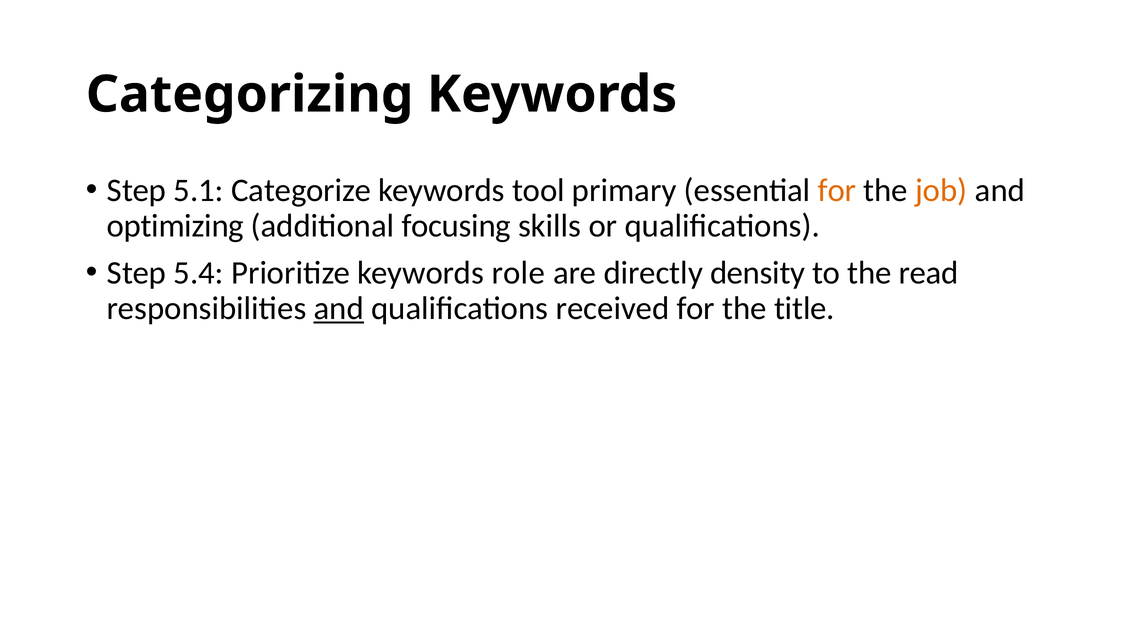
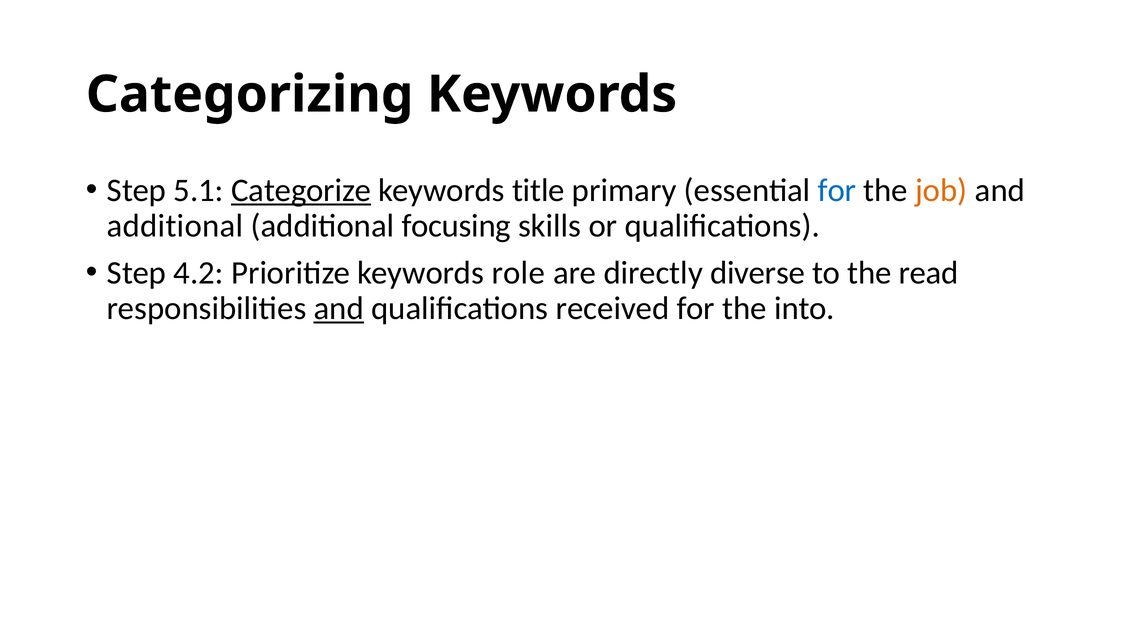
Categorize underline: none -> present (301, 190)
tool: tool -> title (538, 190)
for colour: orange -> blue (837, 190)
optimizing: optimizing -> additional (175, 226)
5.4: 5.4 -> 4.2 (199, 273)
density: density -> diverse (758, 273)
title: title -> into (804, 309)
